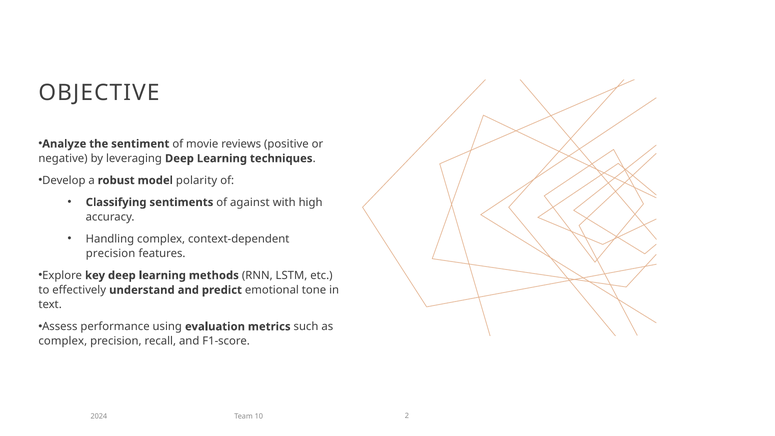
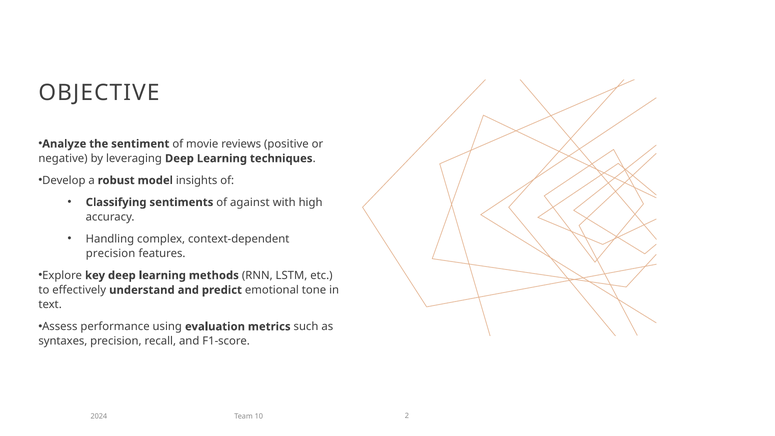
polarity: polarity -> insights (197, 180)
complex: complex -> syntaxes (63, 341)
